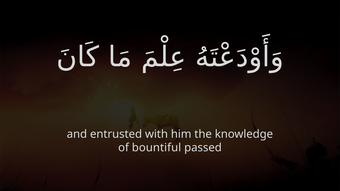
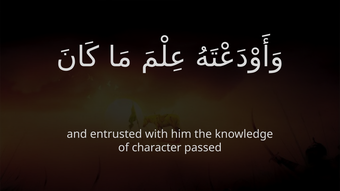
bountiful: bountiful -> character (157, 148)
